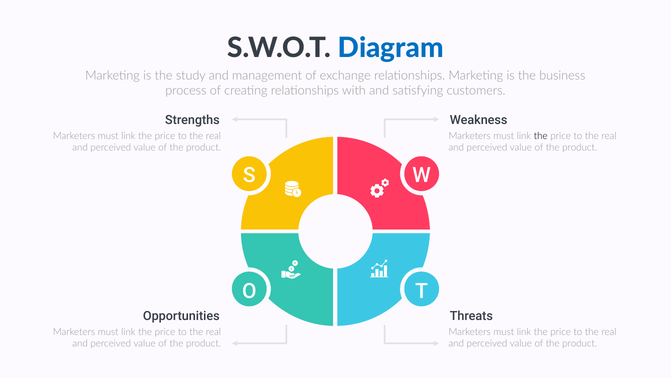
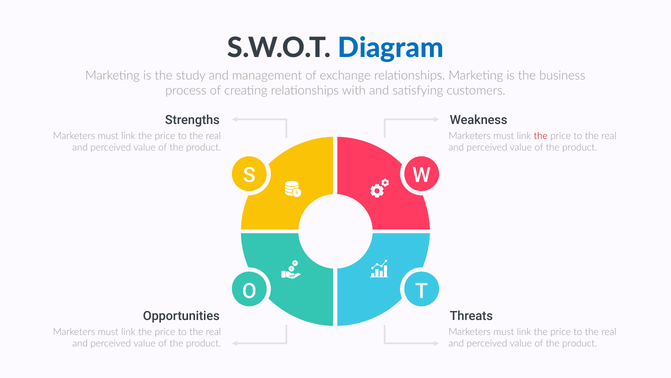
the colour: black -> red (541, 136)
